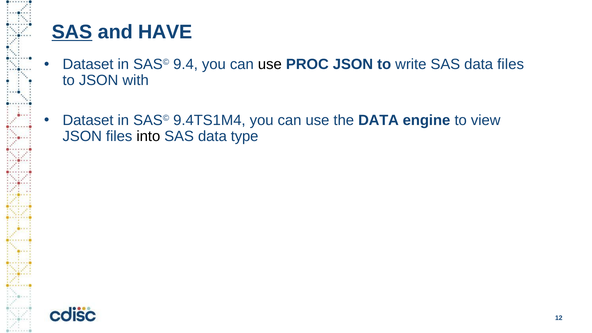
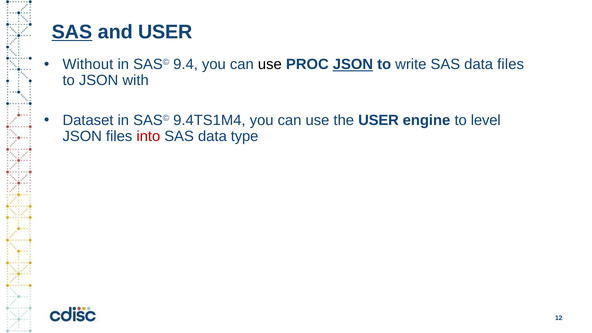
and HAVE: HAVE -> USER (165, 32)
Dataset: Dataset -> Without (88, 64)
JSON underline: none -> present (353, 64)
the DATA: DATA -> USER (379, 120)
view: view -> level (486, 120)
into colour: black -> red (148, 136)
